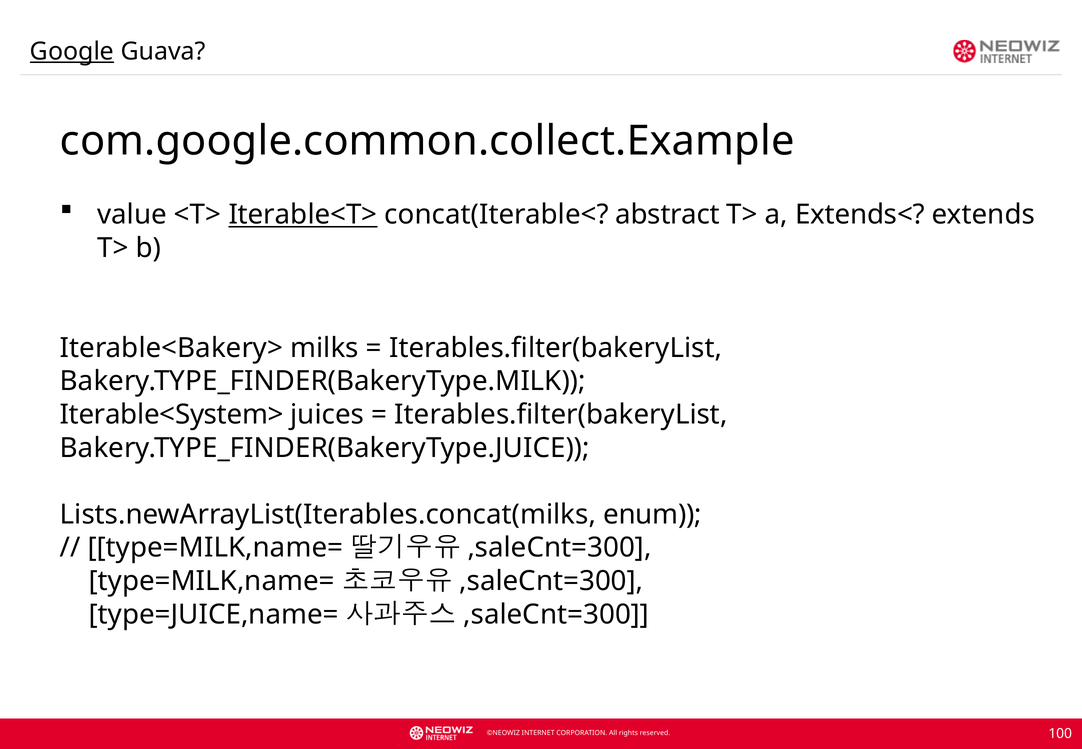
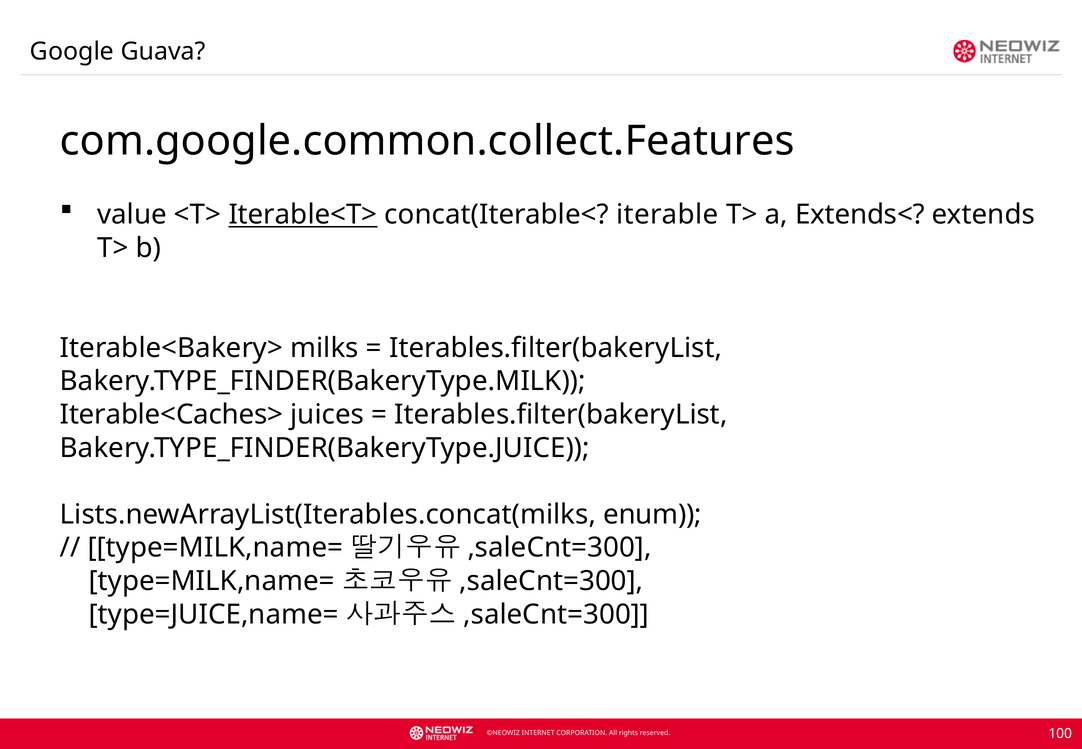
Google underline: present -> none (72, 51)
com.google.common.collect.Example: com.google.common.collect.Example -> com.google.common.collect.Features (427, 141)
abstract: abstract -> iterable (667, 215)
Iterable<System>: Iterable<System> -> Iterable<Caches> (172, 415)
